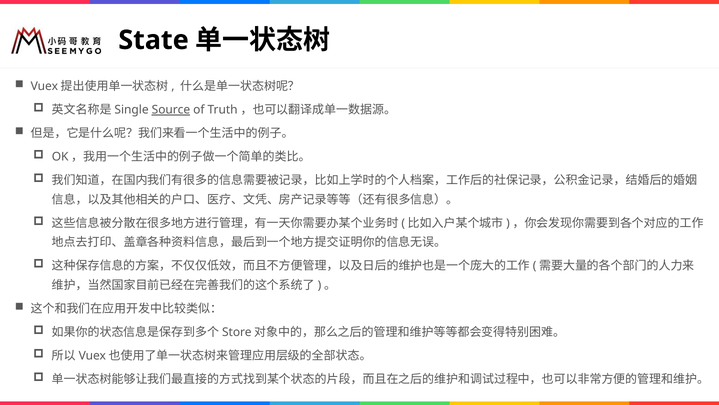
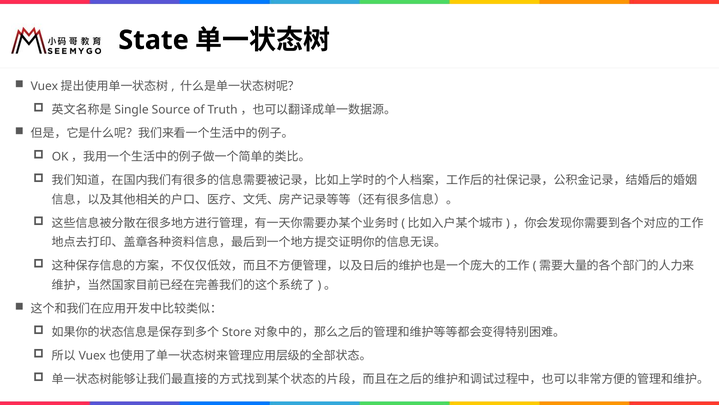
Source underline: present -> none (171, 110)
